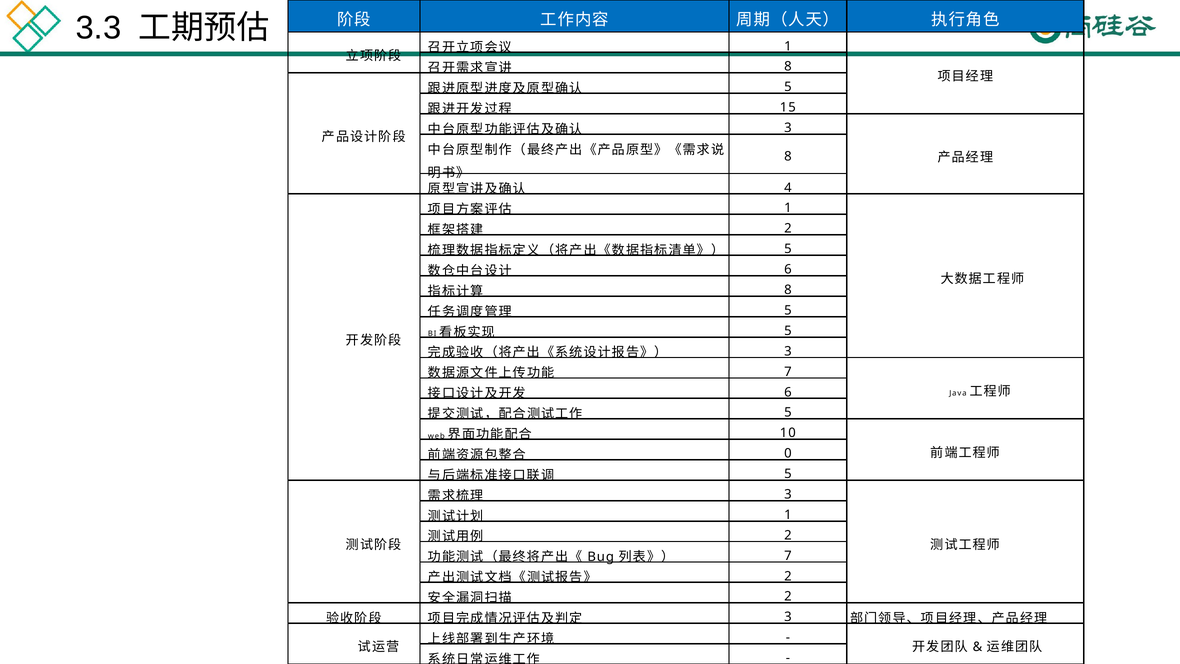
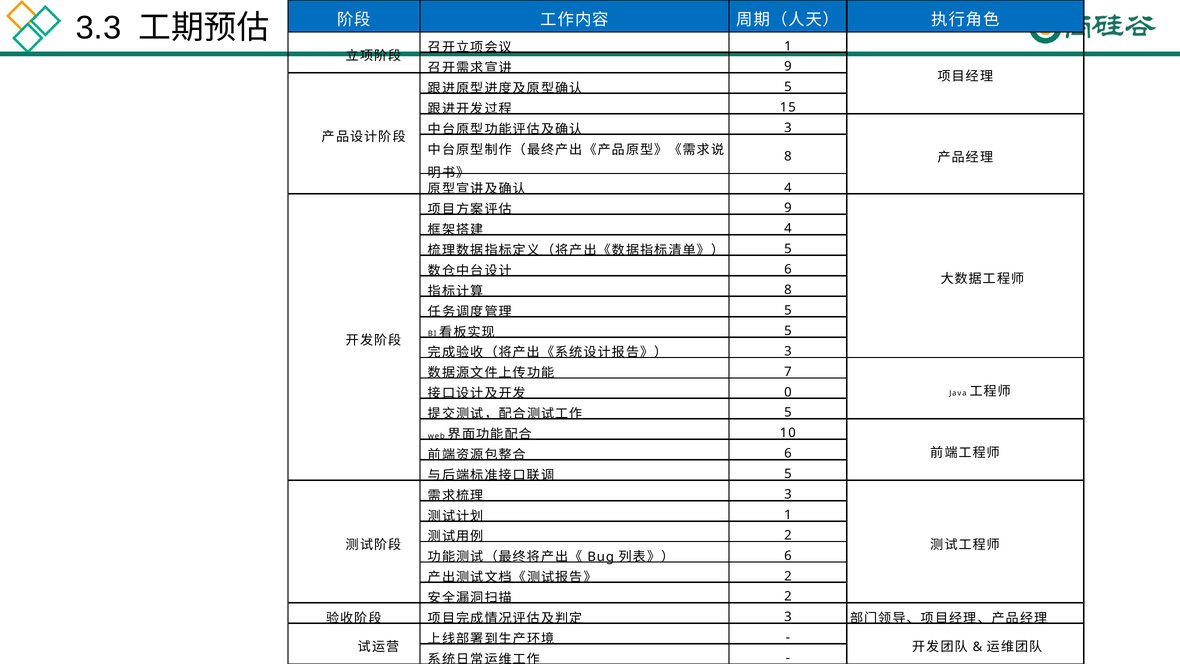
8: 8 -> 9 (788, 67)
1: 1 -> 9 (788, 208)
2: 2 -> 4 (788, 229)
6: 6 -> 0 (788, 392)
0: 0 -> 6 (788, 453)
7: 7 -> 6 (788, 556)
